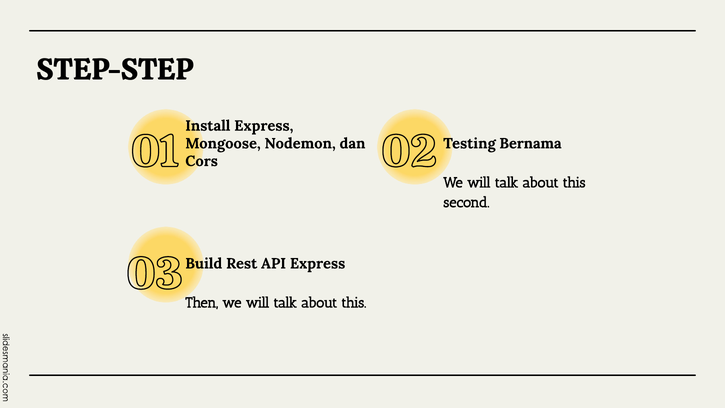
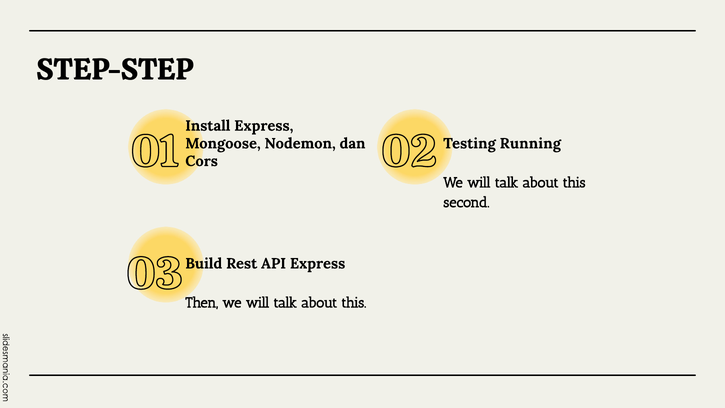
Bernama: Bernama -> Running (530, 143)
